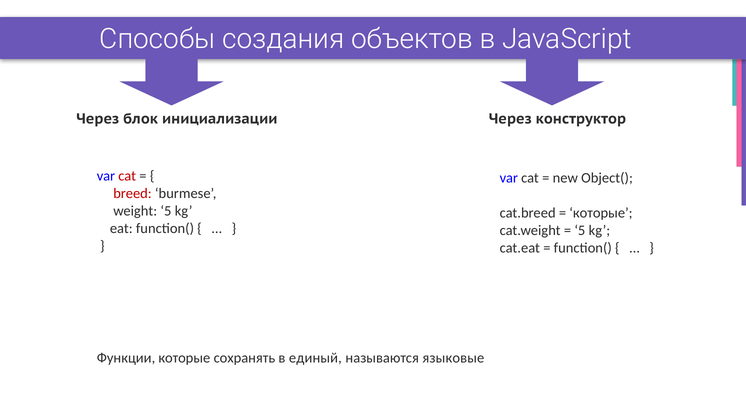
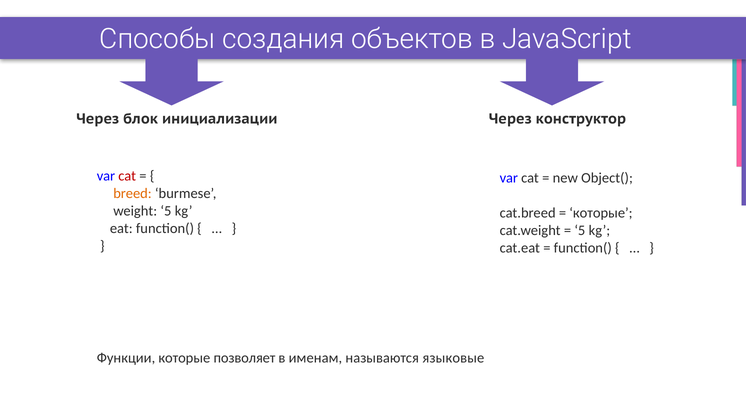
breed colour: red -> orange (132, 193)
сохранять: сохранять -> позволяет (244, 358)
единый: единый -> именам (315, 358)
